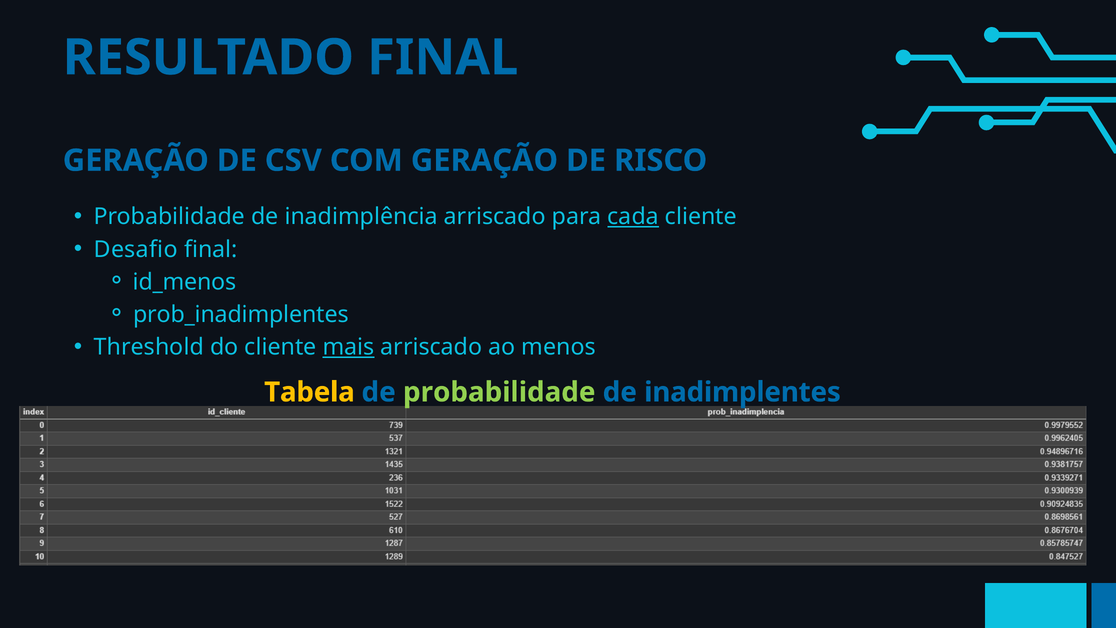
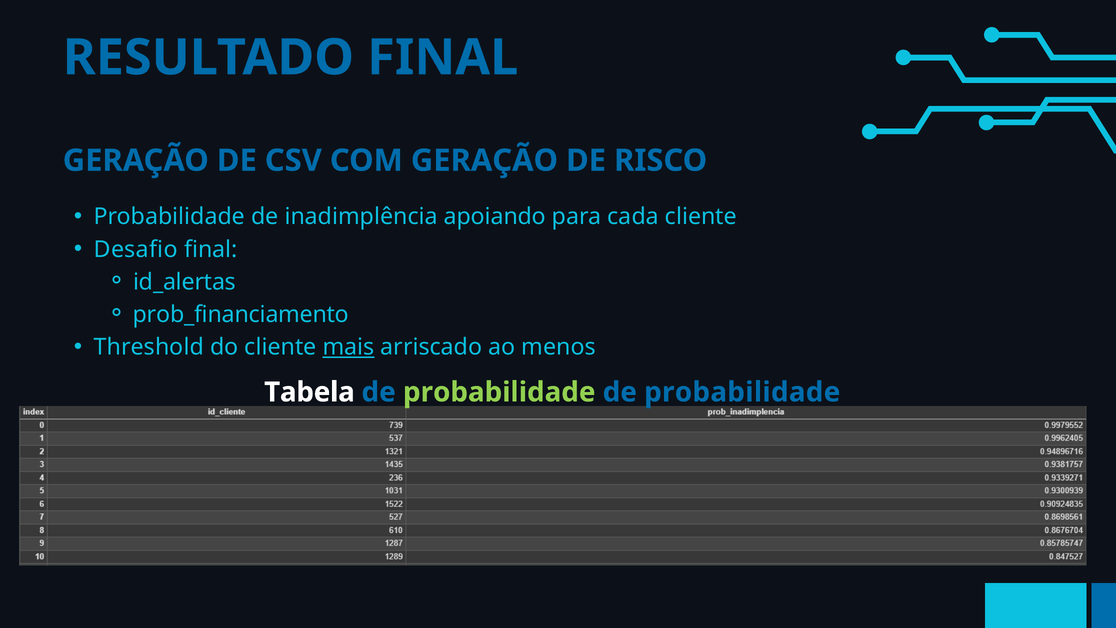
inadimplência arriscado: arriscado -> apoiando (495, 217)
cada underline: present -> none (633, 217)
id_menos: id_menos -> id_alertas (185, 282)
prob_inadimplentes: prob_inadimplentes -> prob_financiamento (241, 314)
Tabela colour: yellow -> white (309, 392)
inadimplentes: inadimplentes -> probabilidade (742, 392)
